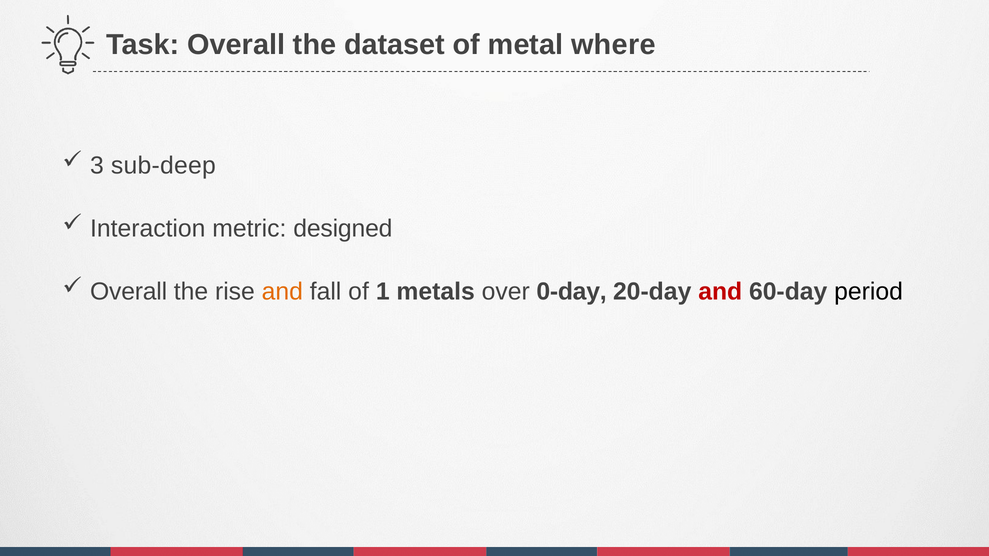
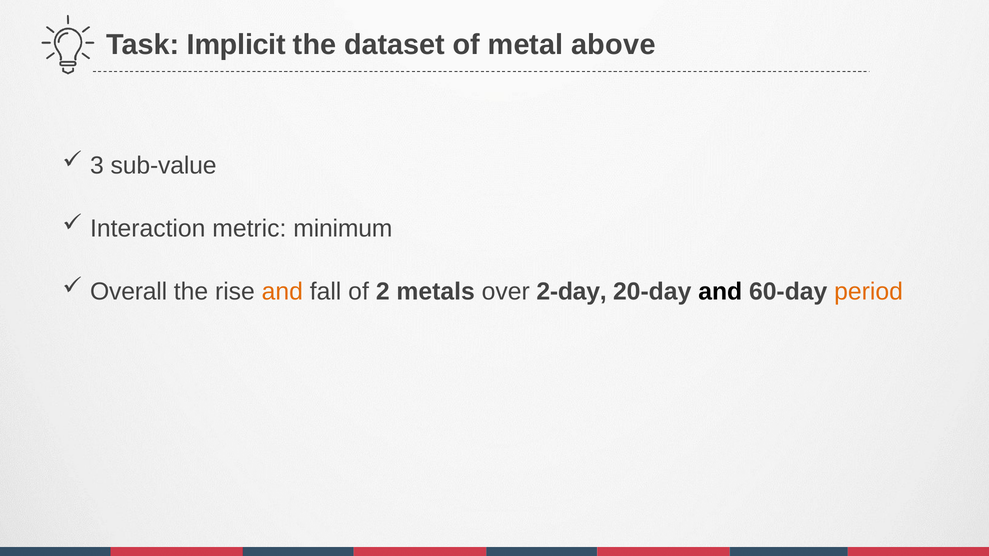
Task Overall: Overall -> Implicit (236, 45)
where: where -> above (613, 45)
sub-deep: sub-deep -> sub-value (164, 166)
designed: designed -> minimum (343, 229)
1: 1 -> 2 (383, 292)
0-day: 0-day -> 2-day (572, 292)
and colour: red -> black (720, 292)
period colour: black -> orange (869, 292)
